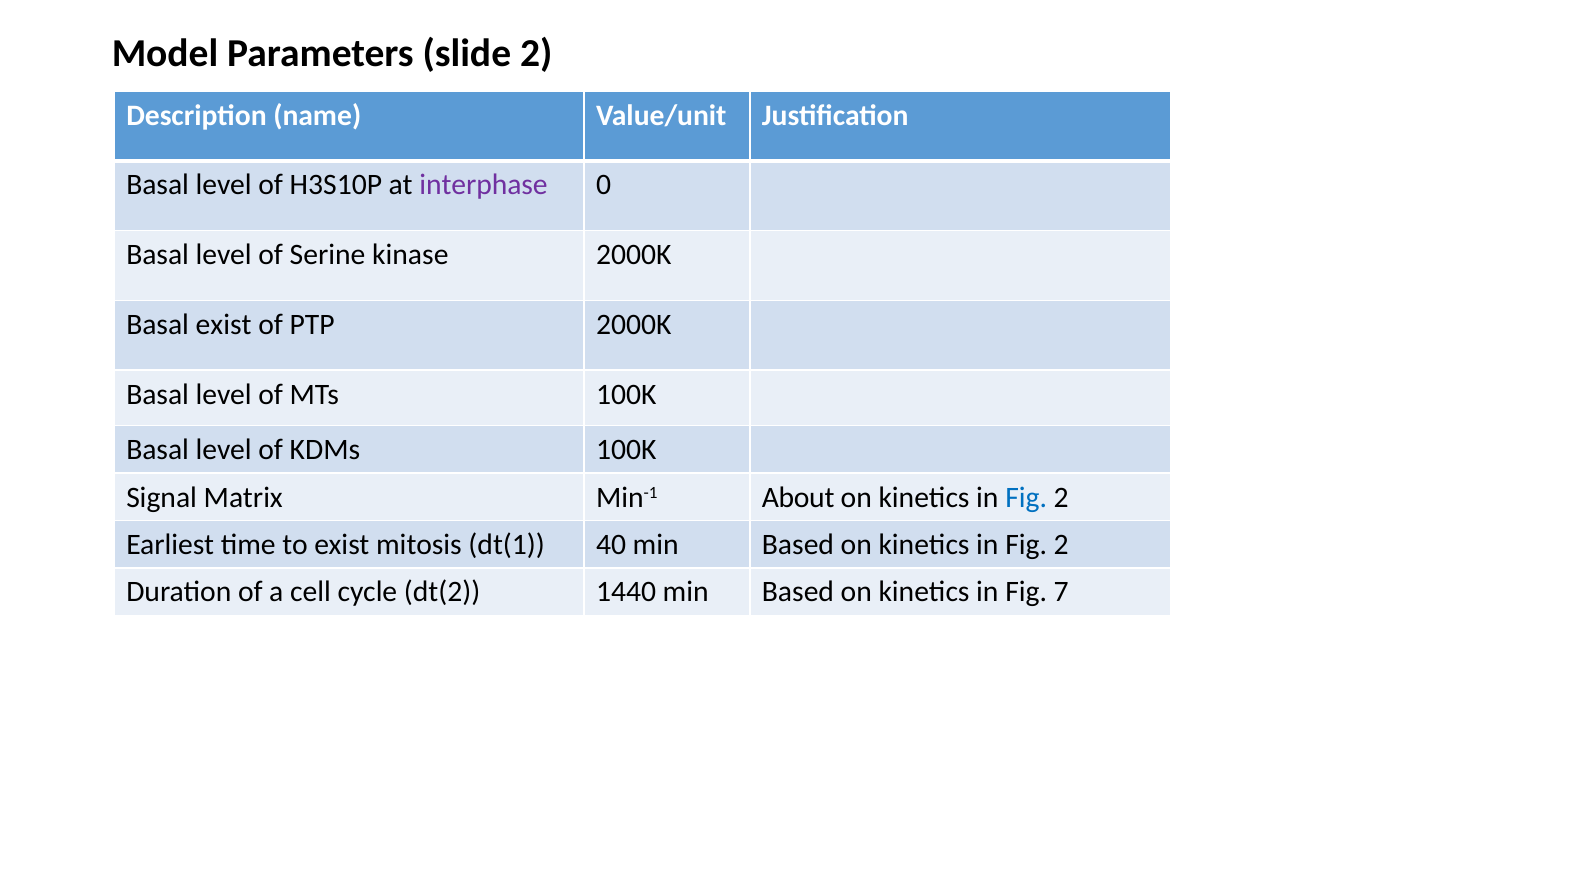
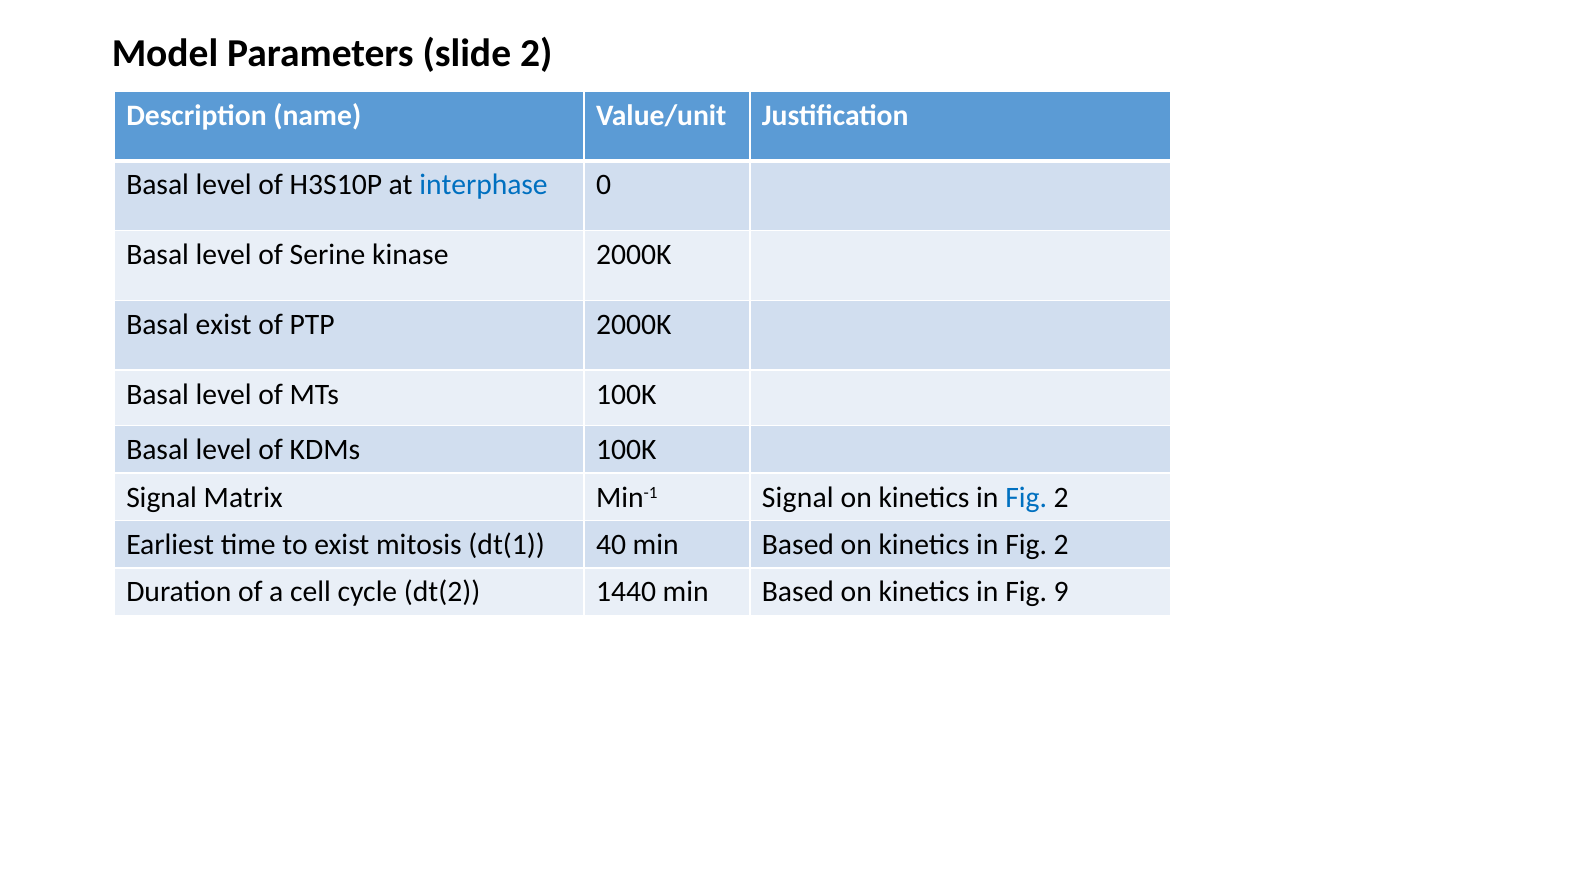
interphase colour: purple -> blue (484, 185)
Min-1 About: About -> Signal (798, 497)
7: 7 -> 9 (1061, 592)
